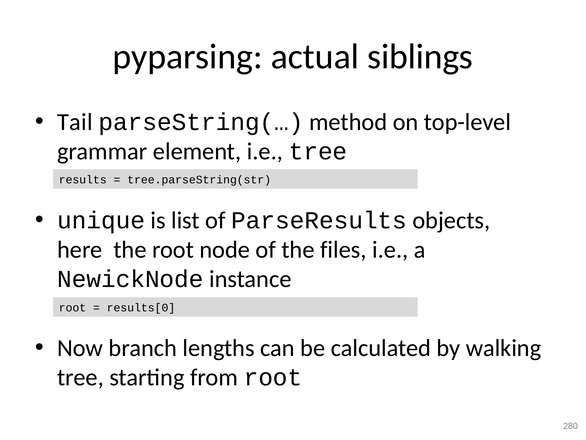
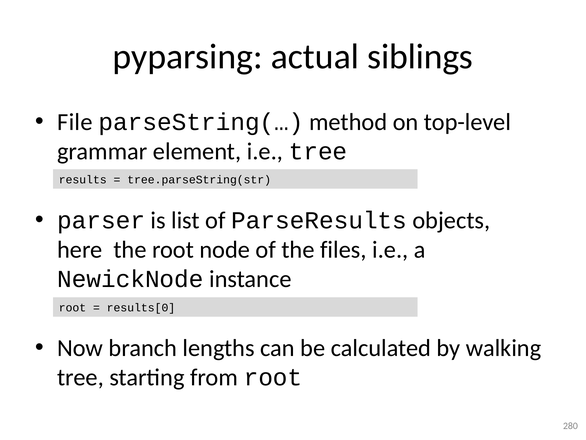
Tail: Tail -> File (75, 122)
unique: unique -> parser (101, 220)
